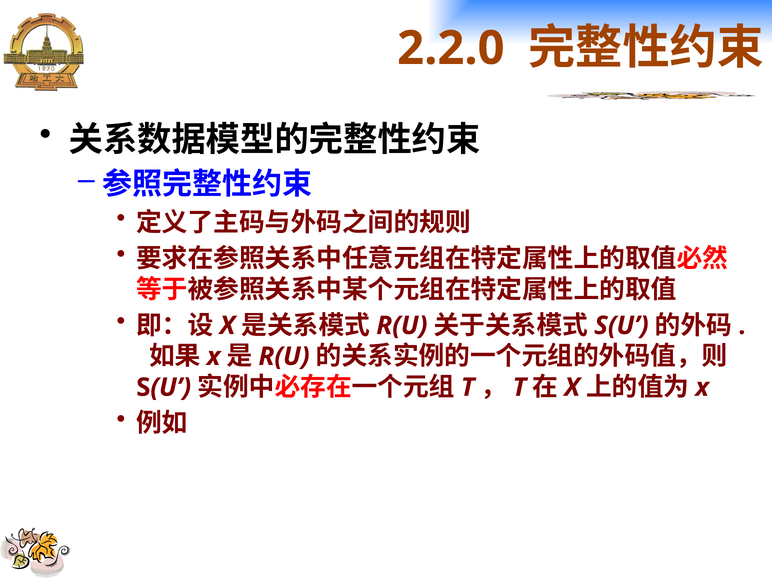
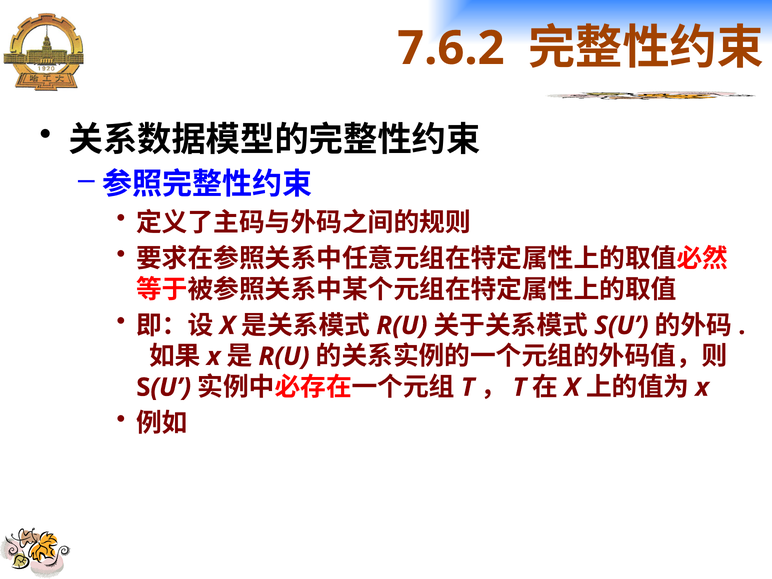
2.2.0: 2.2.0 -> 7.6.2 (451, 48)
